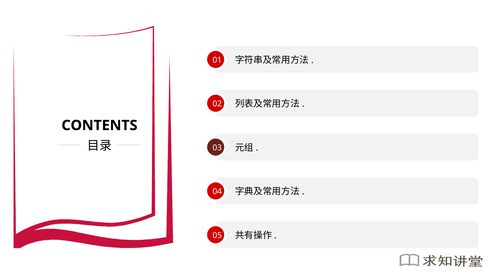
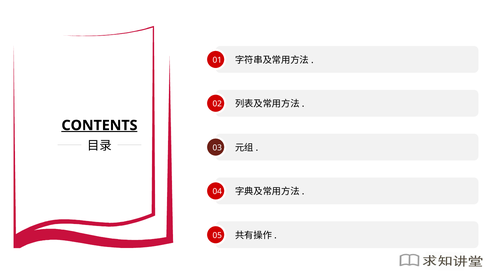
CONTENTS underline: none -> present (99, 125)
